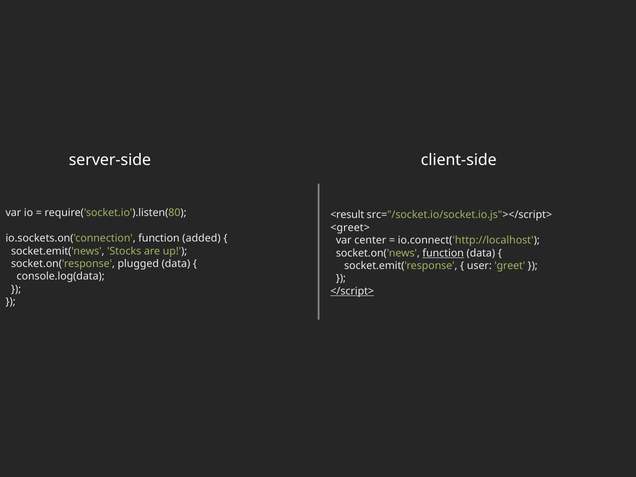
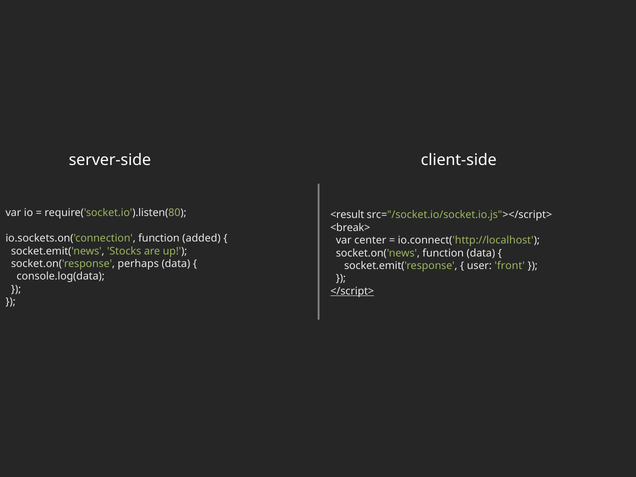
<greet>: <greet> -> <break> (350, 228)
function underline: present -> none (443, 253)
plugged: plugged -> perhaps (138, 264)
greet: greet -> front (510, 266)
